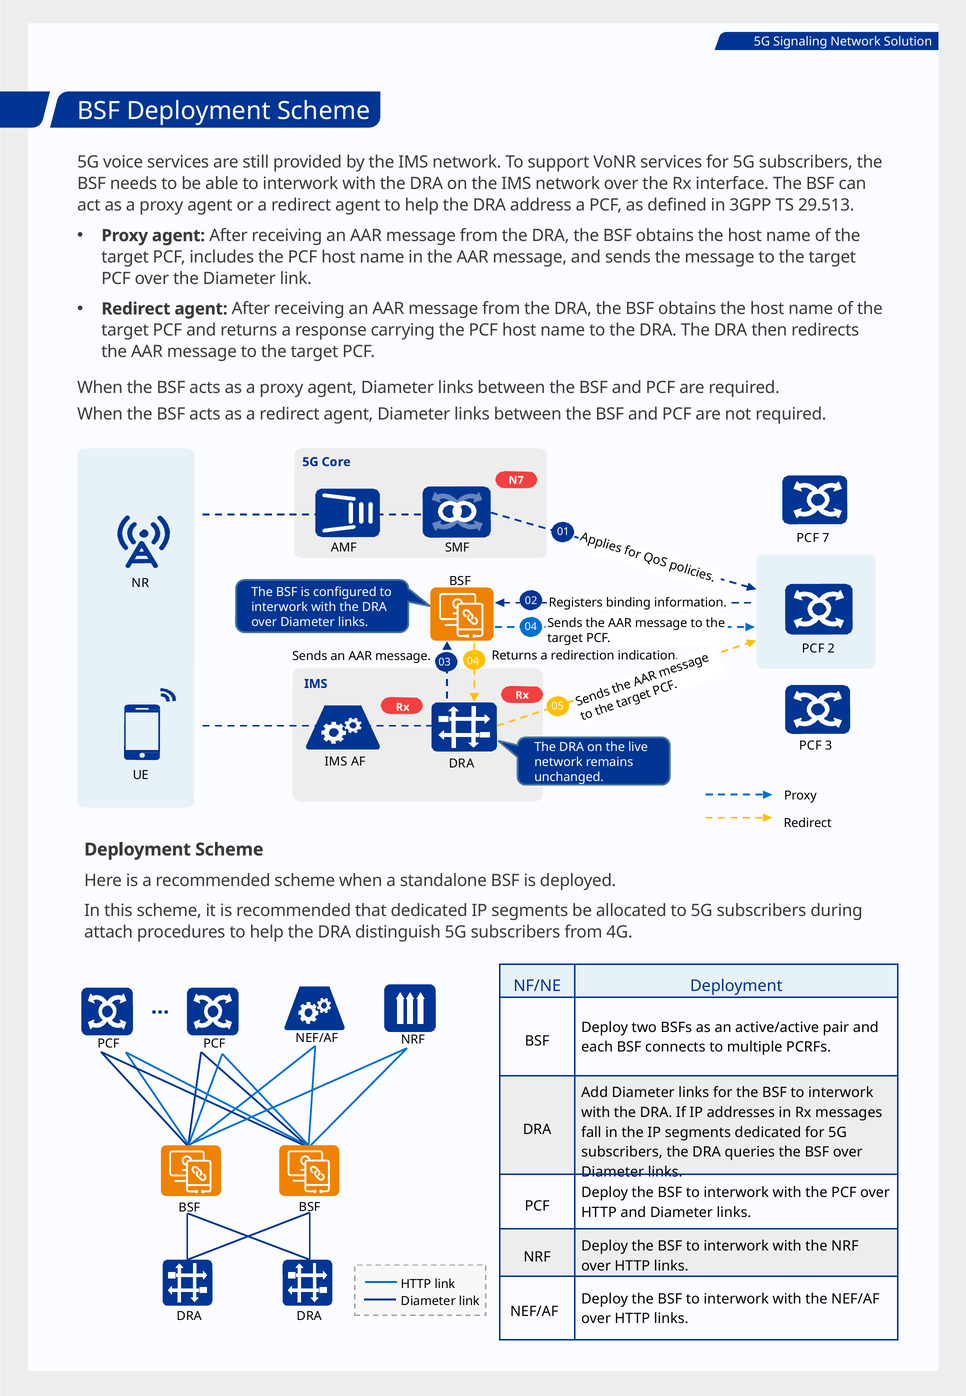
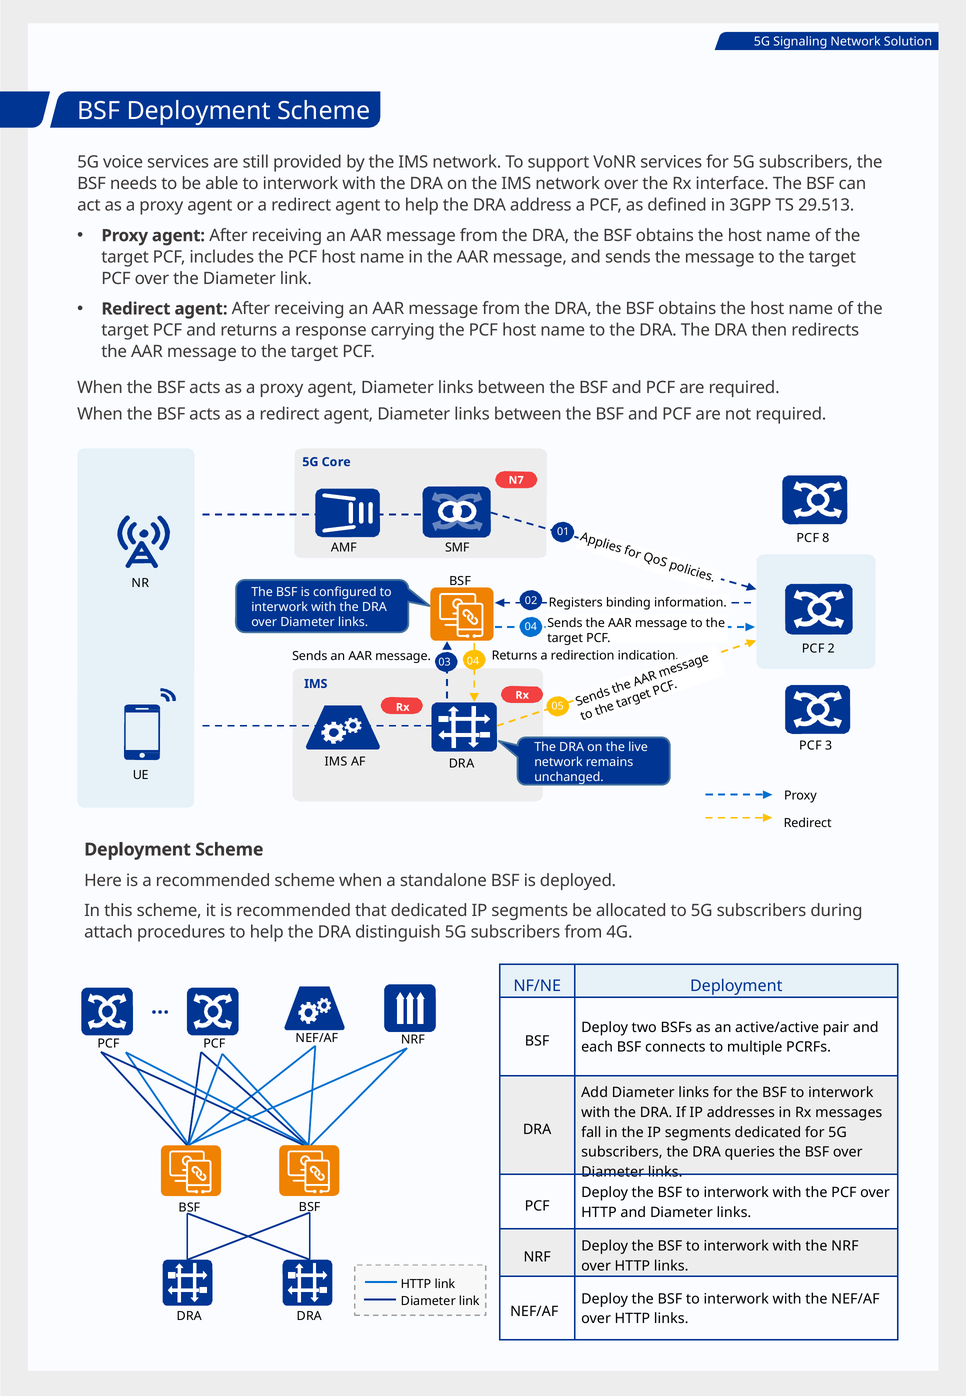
7: 7 -> 8 (826, 538)
